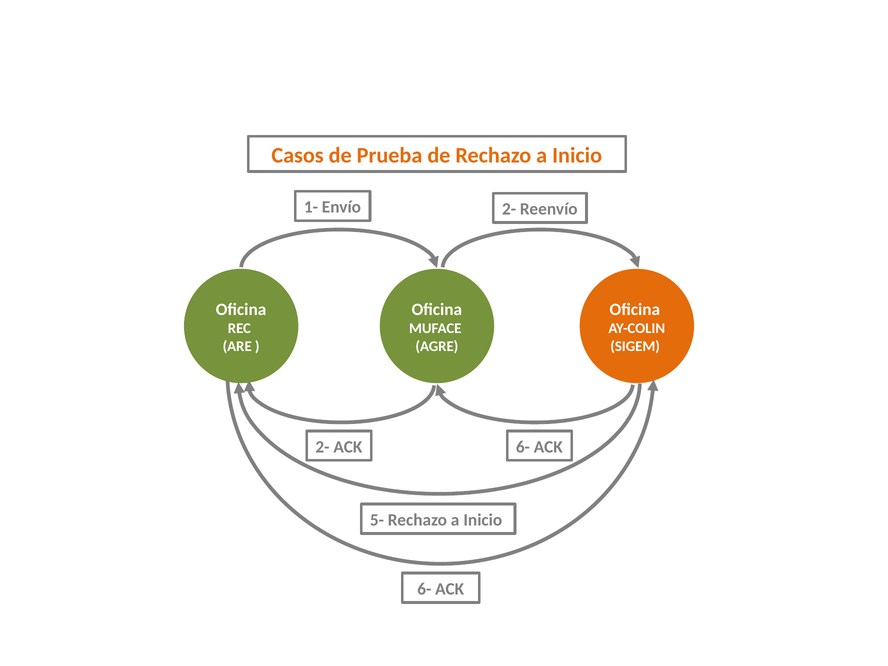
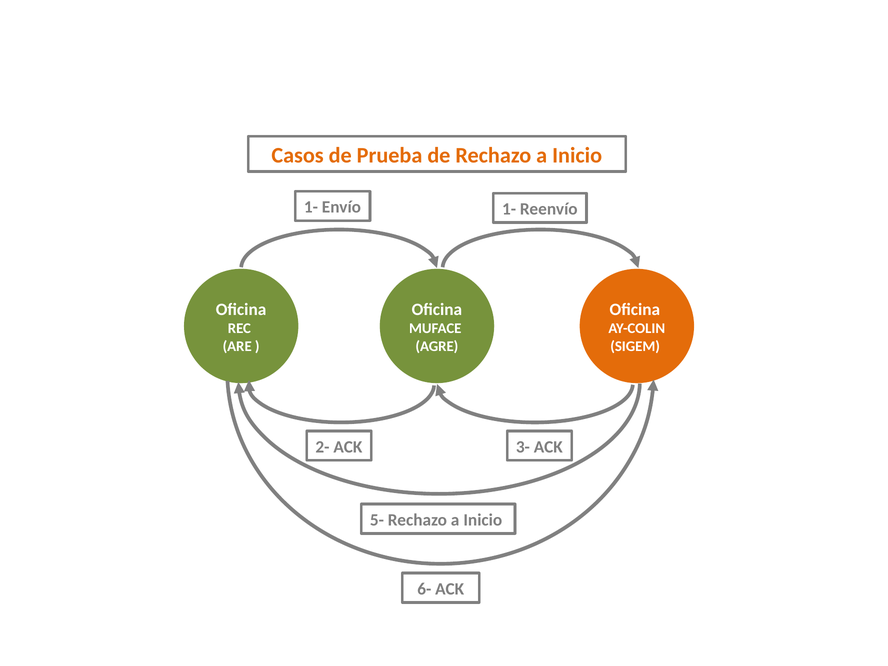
2-: 2- -> 1- (509, 209)
6-: 6- -> 3- (523, 447)
